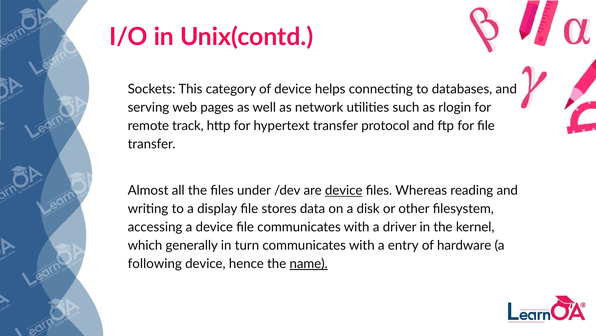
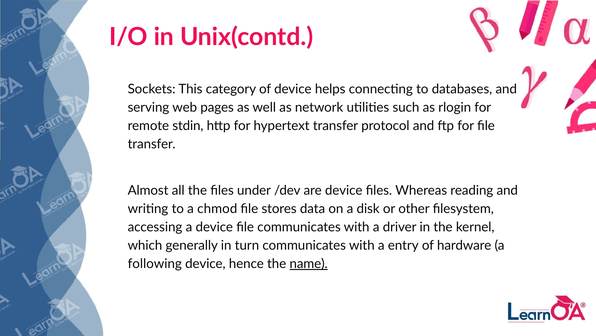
track: track -> stdin (188, 125)
device underline: present -> none (344, 190)
display: display -> chmod (217, 208)
